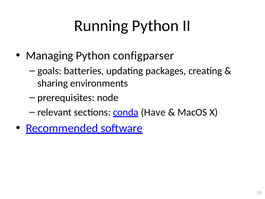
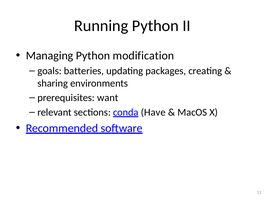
configparser: configparser -> modification (143, 56)
node: node -> want (108, 98)
